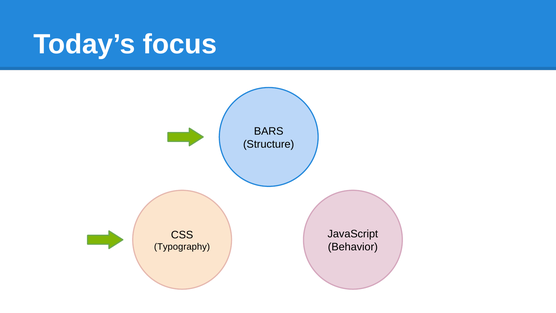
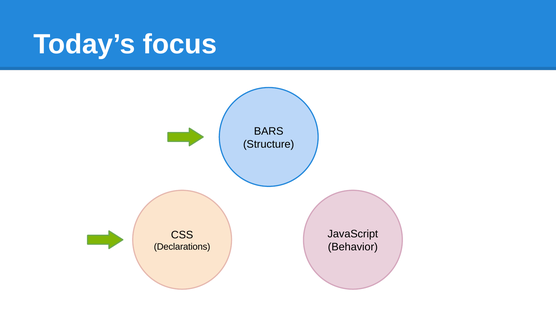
Typography: Typography -> Declarations (182, 247)
